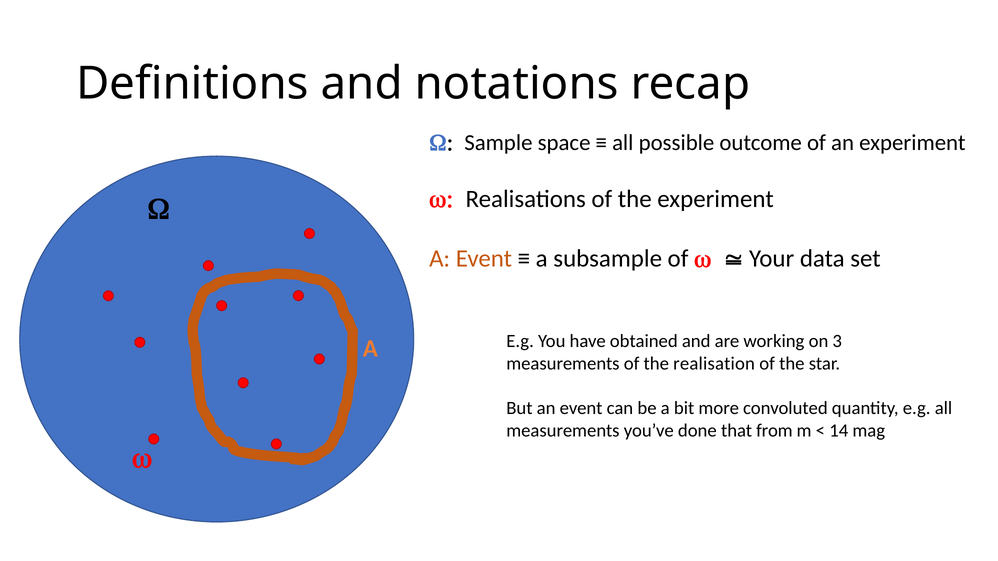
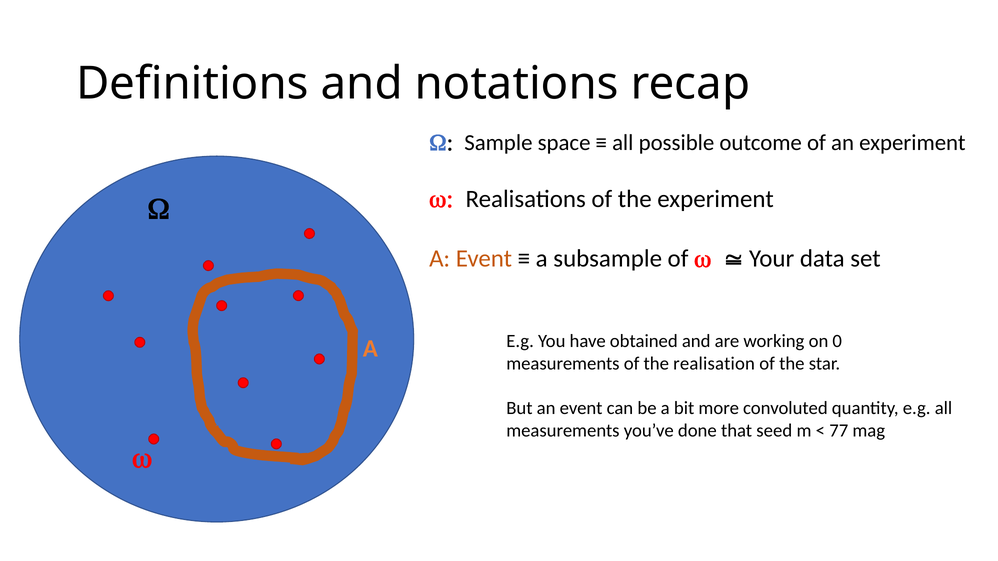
3: 3 -> 0 (837, 341)
from: from -> seed (774, 431)
14: 14 -> 77 (839, 431)
